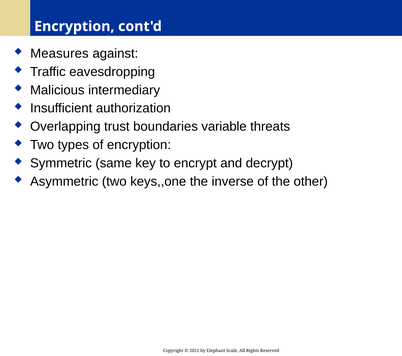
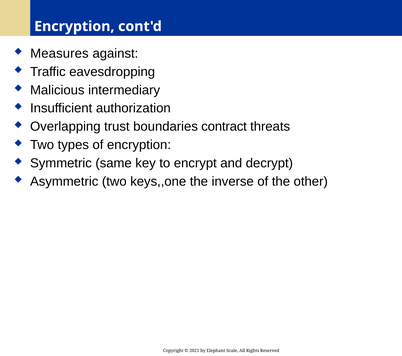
variable: variable -> contract (224, 127)
